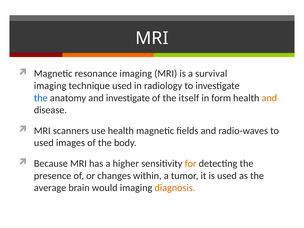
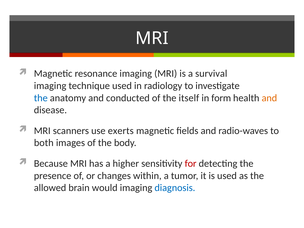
and investigate: investigate -> conducted (128, 98)
use health: health -> exerts (121, 131)
used: used -> both (44, 143)
for colour: orange -> red (191, 164)
average: average -> allowed (50, 188)
diagnosis colour: orange -> blue (175, 188)
